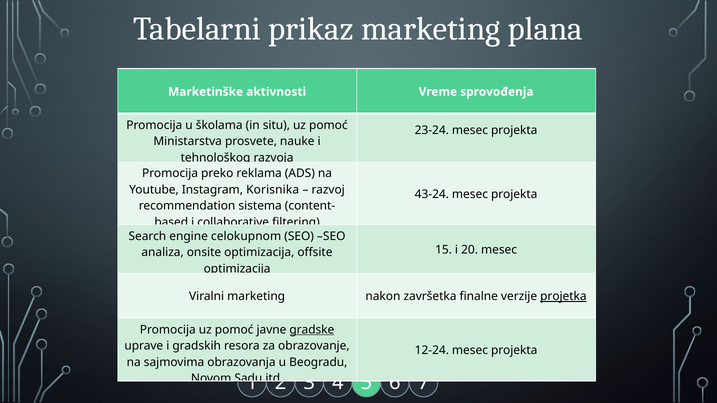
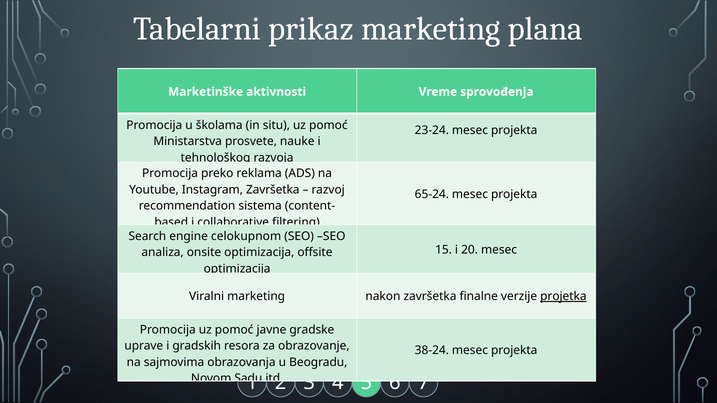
Instagram Korisnika: Korisnika -> Završetka (273, 190)
43-24: 43-24 -> 65-24 (432, 194)
gradske underline: present -> none (312, 330)
12-24: 12-24 -> 38-24 (432, 351)
